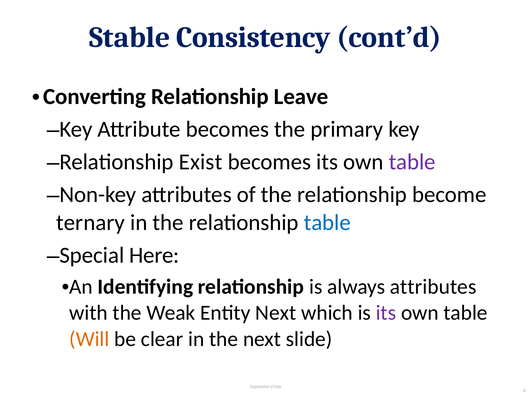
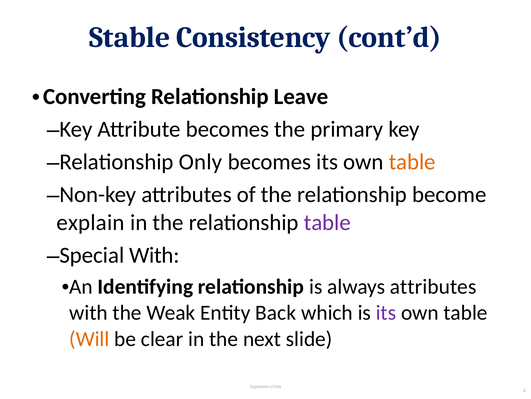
Exist: Exist -> Only (201, 162)
table colour: purple -> orange (412, 162)
ternary: ternary -> explain (90, 222)
table colour: blue -> purple (327, 222)
Special Here: Here -> With (154, 255)
Entity Next: Next -> Back (276, 312)
